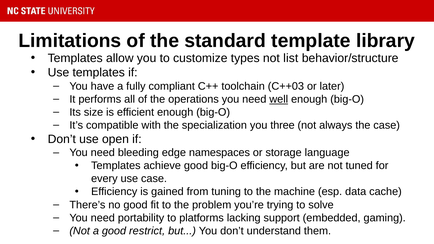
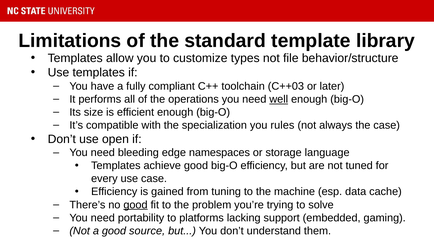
list: list -> file (291, 58)
three: three -> rules (282, 125)
good underline: none -> present (135, 205)
restrict: restrict -> source (147, 231)
